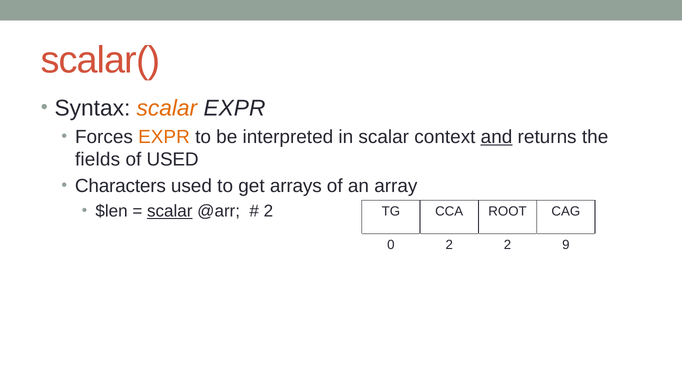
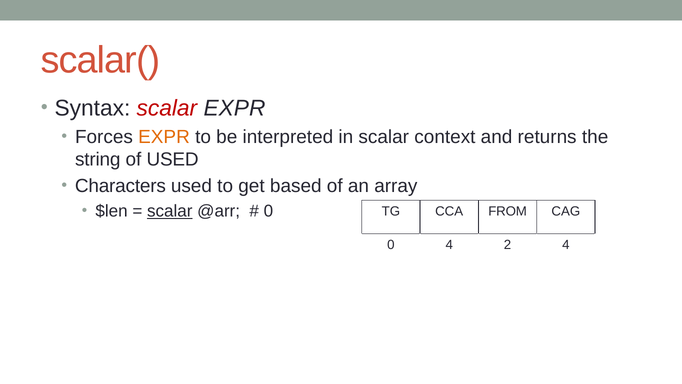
scalar colour: orange -> red (167, 108)
and underline: present -> none (497, 137)
fields: fields -> string (98, 159)
arrays: arrays -> based (296, 186)
2: 2 -> 0 (268, 211)
ROOT: ROOT -> FROM (508, 211)
0 2: 2 -> 4 (449, 245)
2 9: 9 -> 4 (566, 245)
